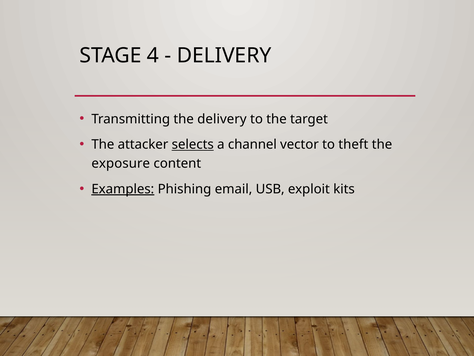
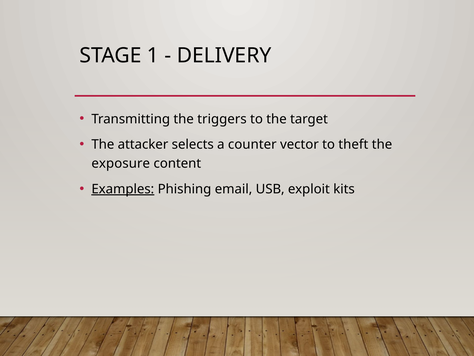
4: 4 -> 1 (153, 55)
the delivery: delivery -> triggers (222, 119)
selects underline: present -> none (193, 144)
channel: channel -> counter (252, 144)
